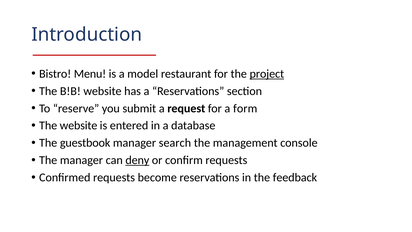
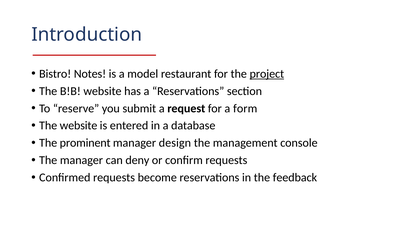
Menu: Menu -> Notes (90, 74)
guestbook: guestbook -> prominent (85, 143)
search: search -> design (175, 143)
deny underline: present -> none (137, 160)
